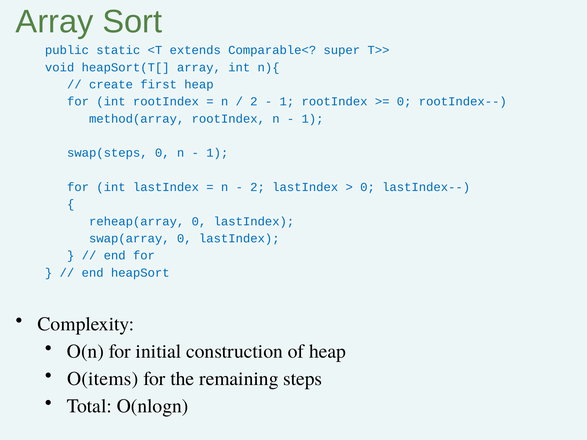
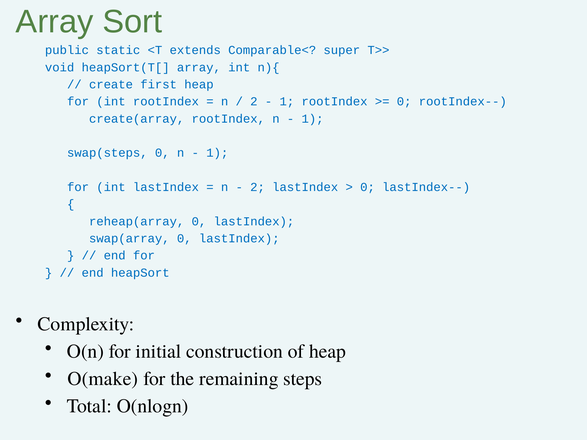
method(array: method(array -> create(array (137, 119)
O(items: O(items -> O(make (103, 379)
